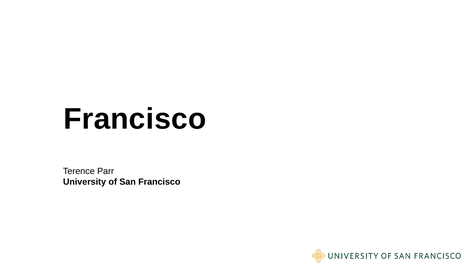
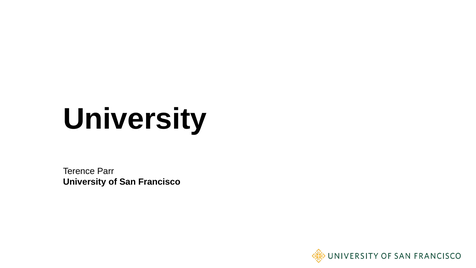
Francisco: Francisco -> University (135, 119)
